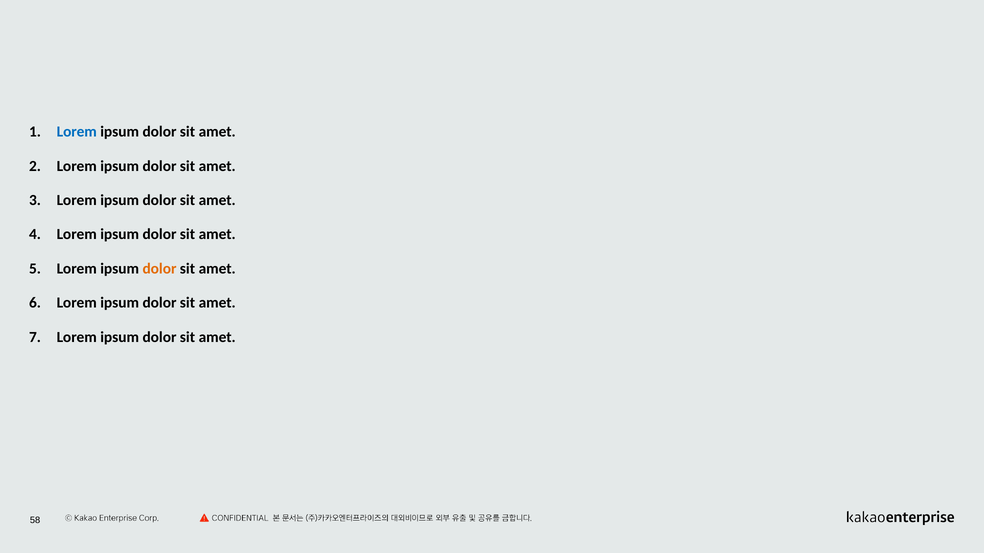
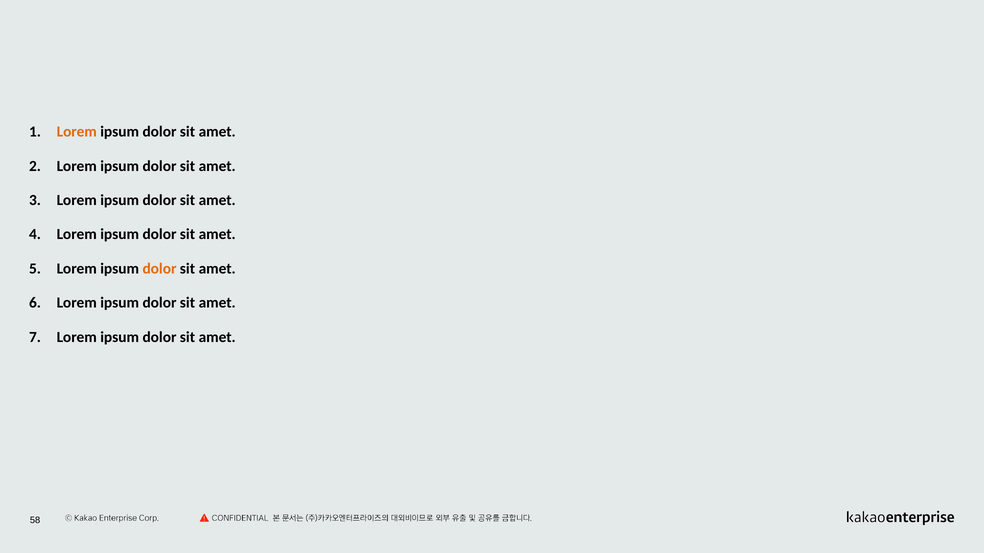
Lorem colour: blue -> orange (77, 132)
